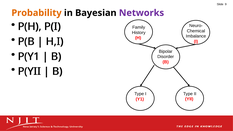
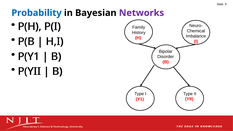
Probability colour: orange -> blue (37, 13)
